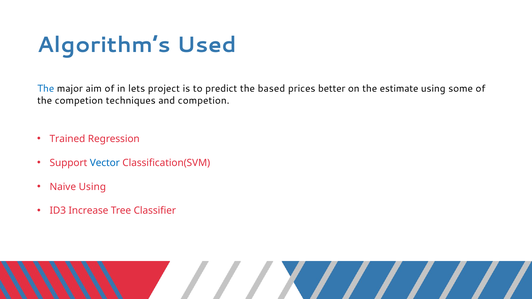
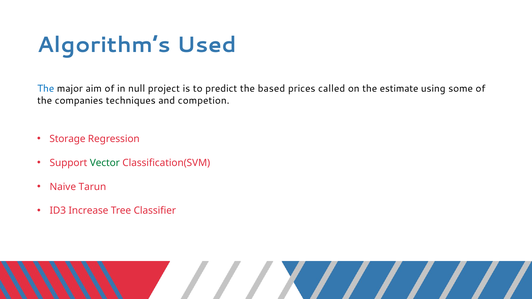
lets: lets -> null (137, 89)
better: better -> called (332, 89)
the competion: competion -> companies (79, 101)
Trained: Trained -> Storage (67, 139)
Vector colour: blue -> green (105, 163)
Naive Using: Using -> Tarun (92, 187)
